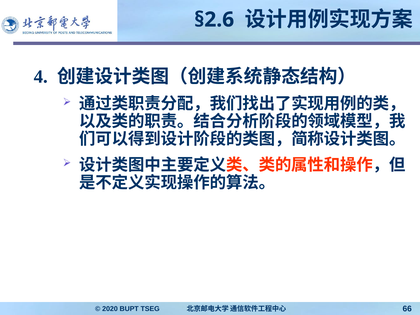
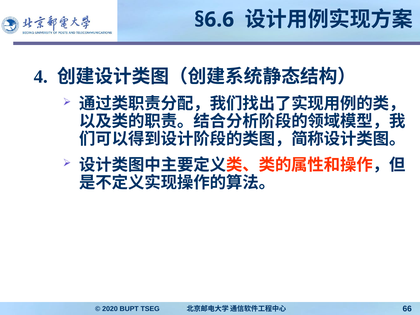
§2.6: §2.6 -> §6.6 (214, 20)
